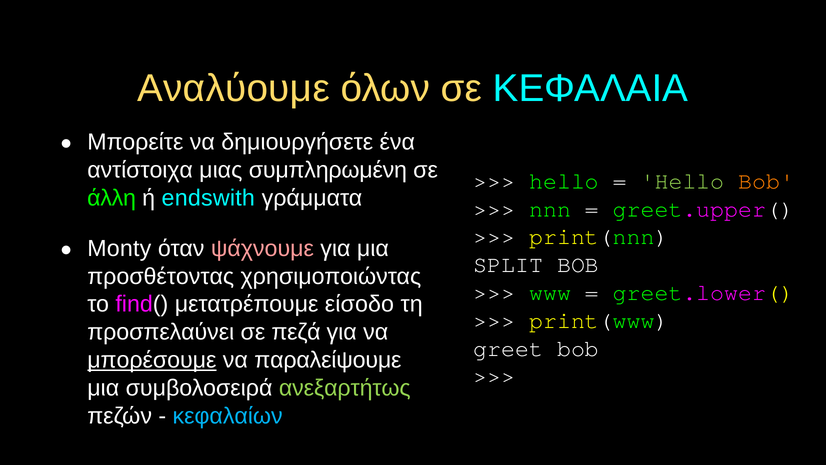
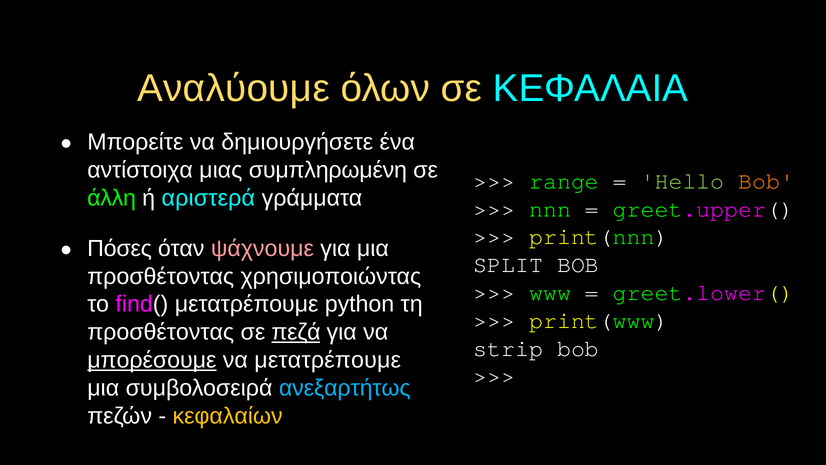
hello: hello -> range (564, 181)
endswith: endswith -> αριστερά (208, 198)
Monty: Monty -> Πόσες (120, 248)
είσοδο: είσοδο -> python (360, 304)
προσπελαύνει: προσπελαύνει -> προσθέτοντας (161, 332)
πεζά underline: none -> present (296, 332)
greet: greet -> strip (508, 348)
να παραλείψουμε: παραλείψουμε -> μετατρέπουμε (328, 360)
ανεξαρτήτως colour: light green -> light blue (345, 388)
κεφαλαίων colour: light blue -> yellow (228, 416)
